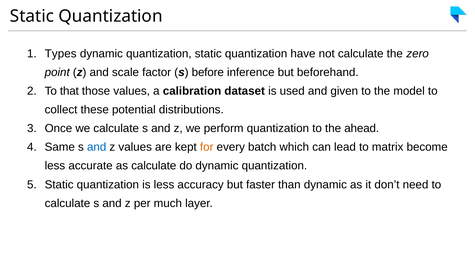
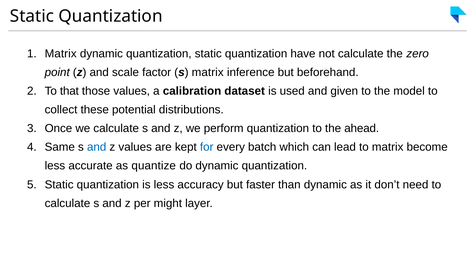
Types: Types -> Matrix (61, 54)
s before: before -> matrix (208, 72)
for colour: orange -> blue (207, 147)
as calculate: calculate -> quantize (154, 166)
much: much -> might (168, 203)
